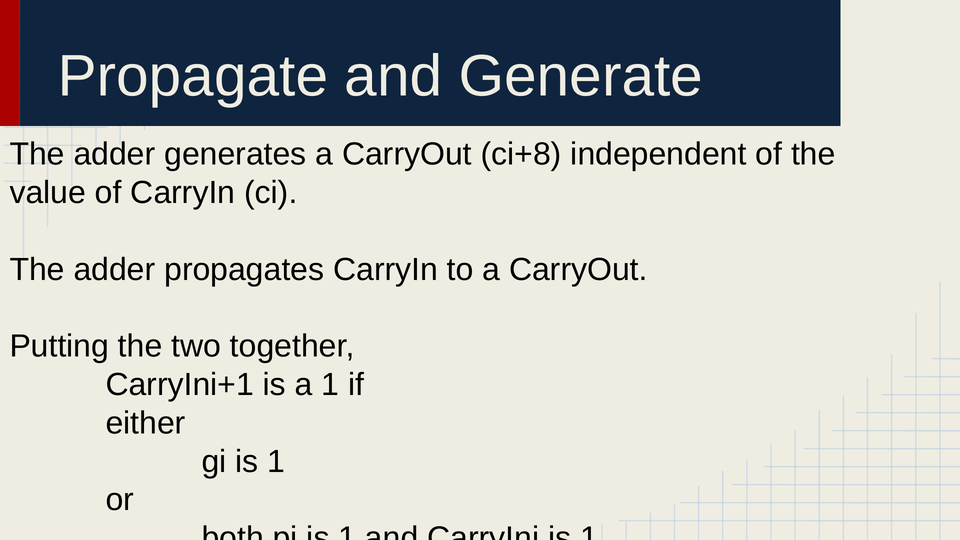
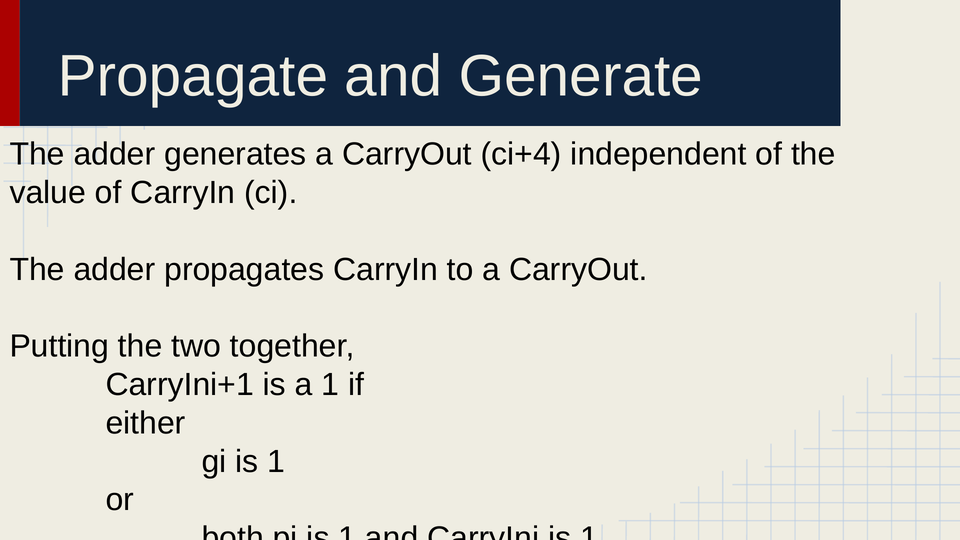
ci+8: ci+8 -> ci+4 (521, 154)
